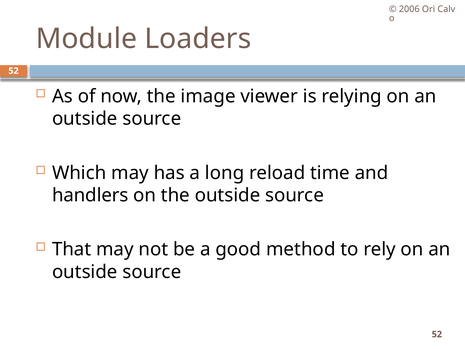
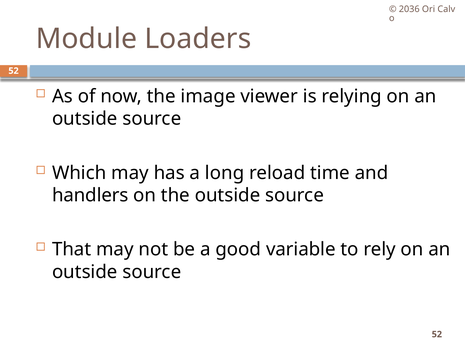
2006: 2006 -> 2036 (409, 9)
method: method -> variable (301, 249)
